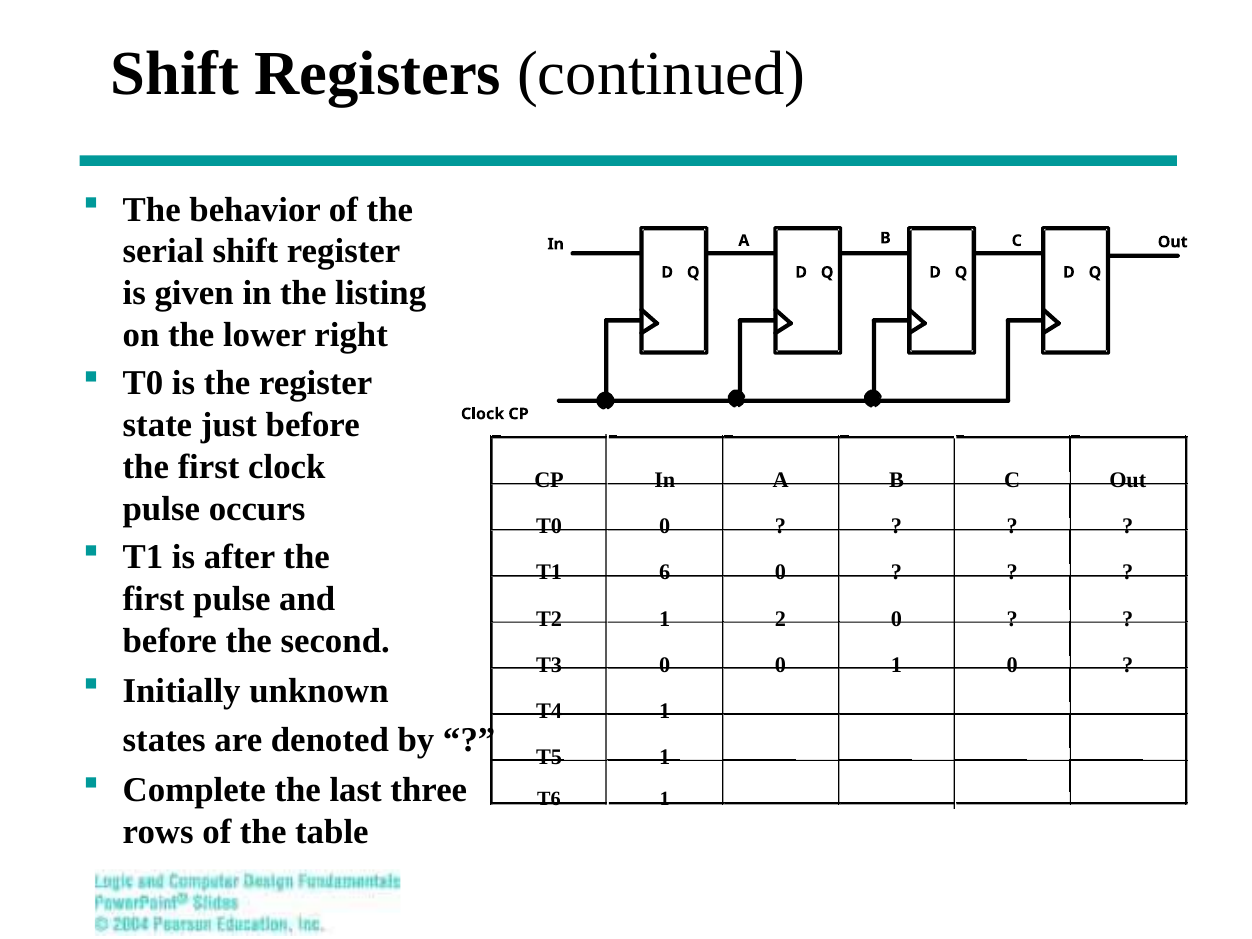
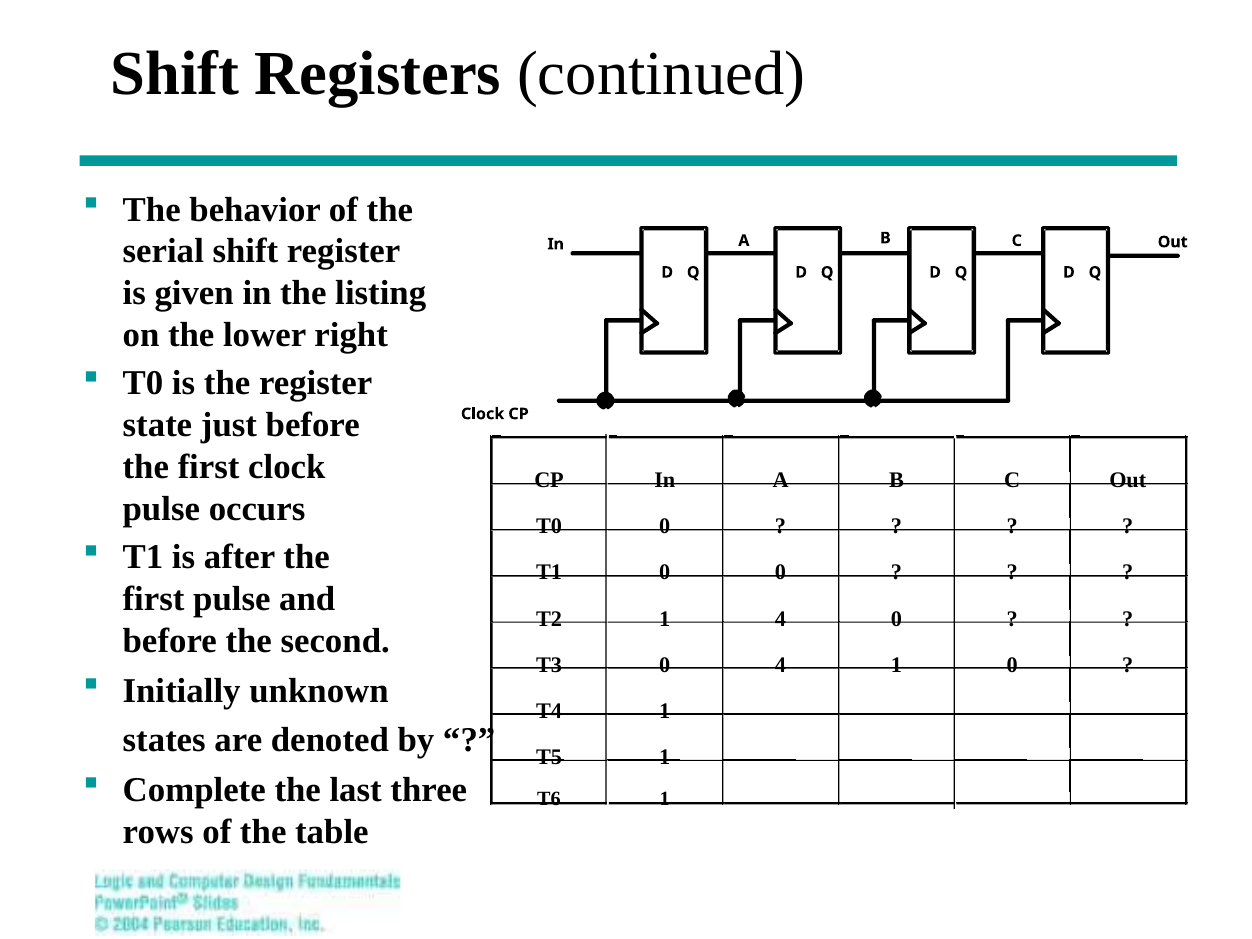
T1 6: 6 -> 0 (665, 573)
1 2: 2 -> 4 (780, 619)
0 0: 0 -> 4 (780, 665)
